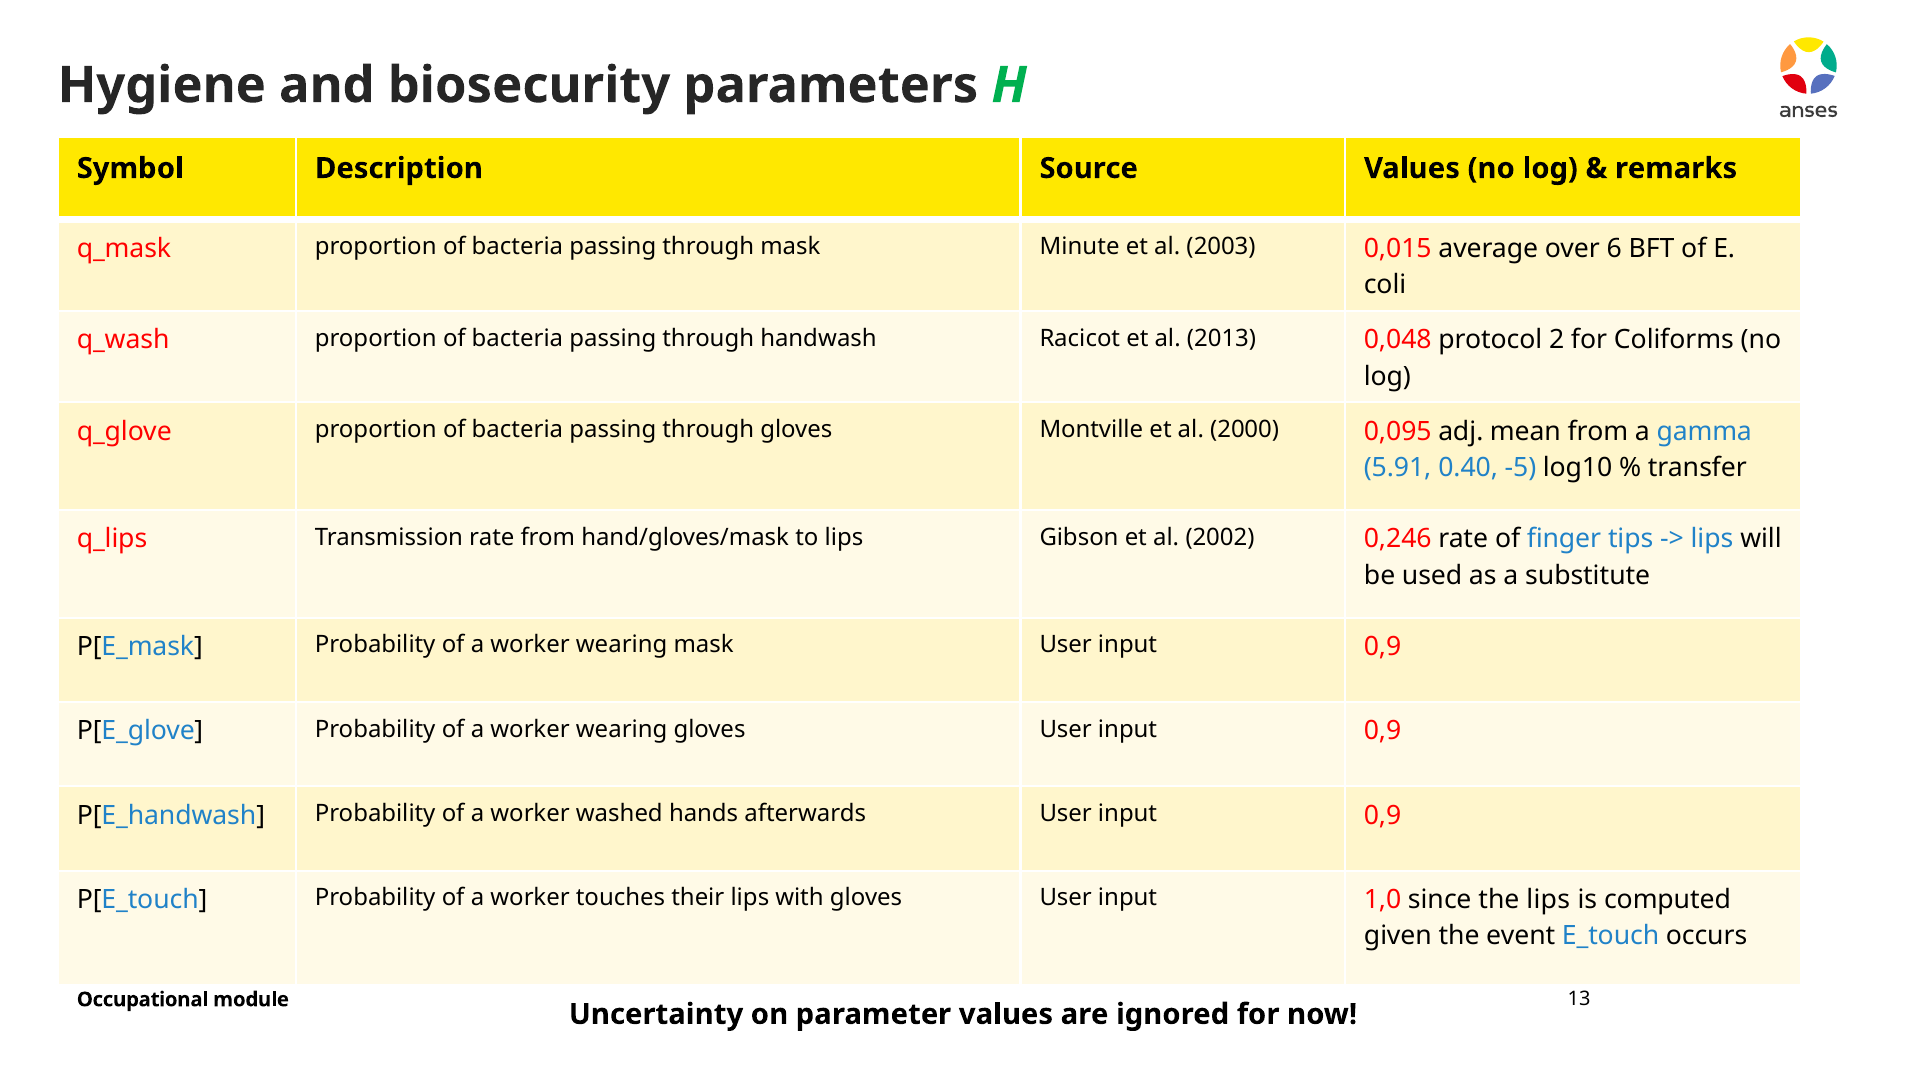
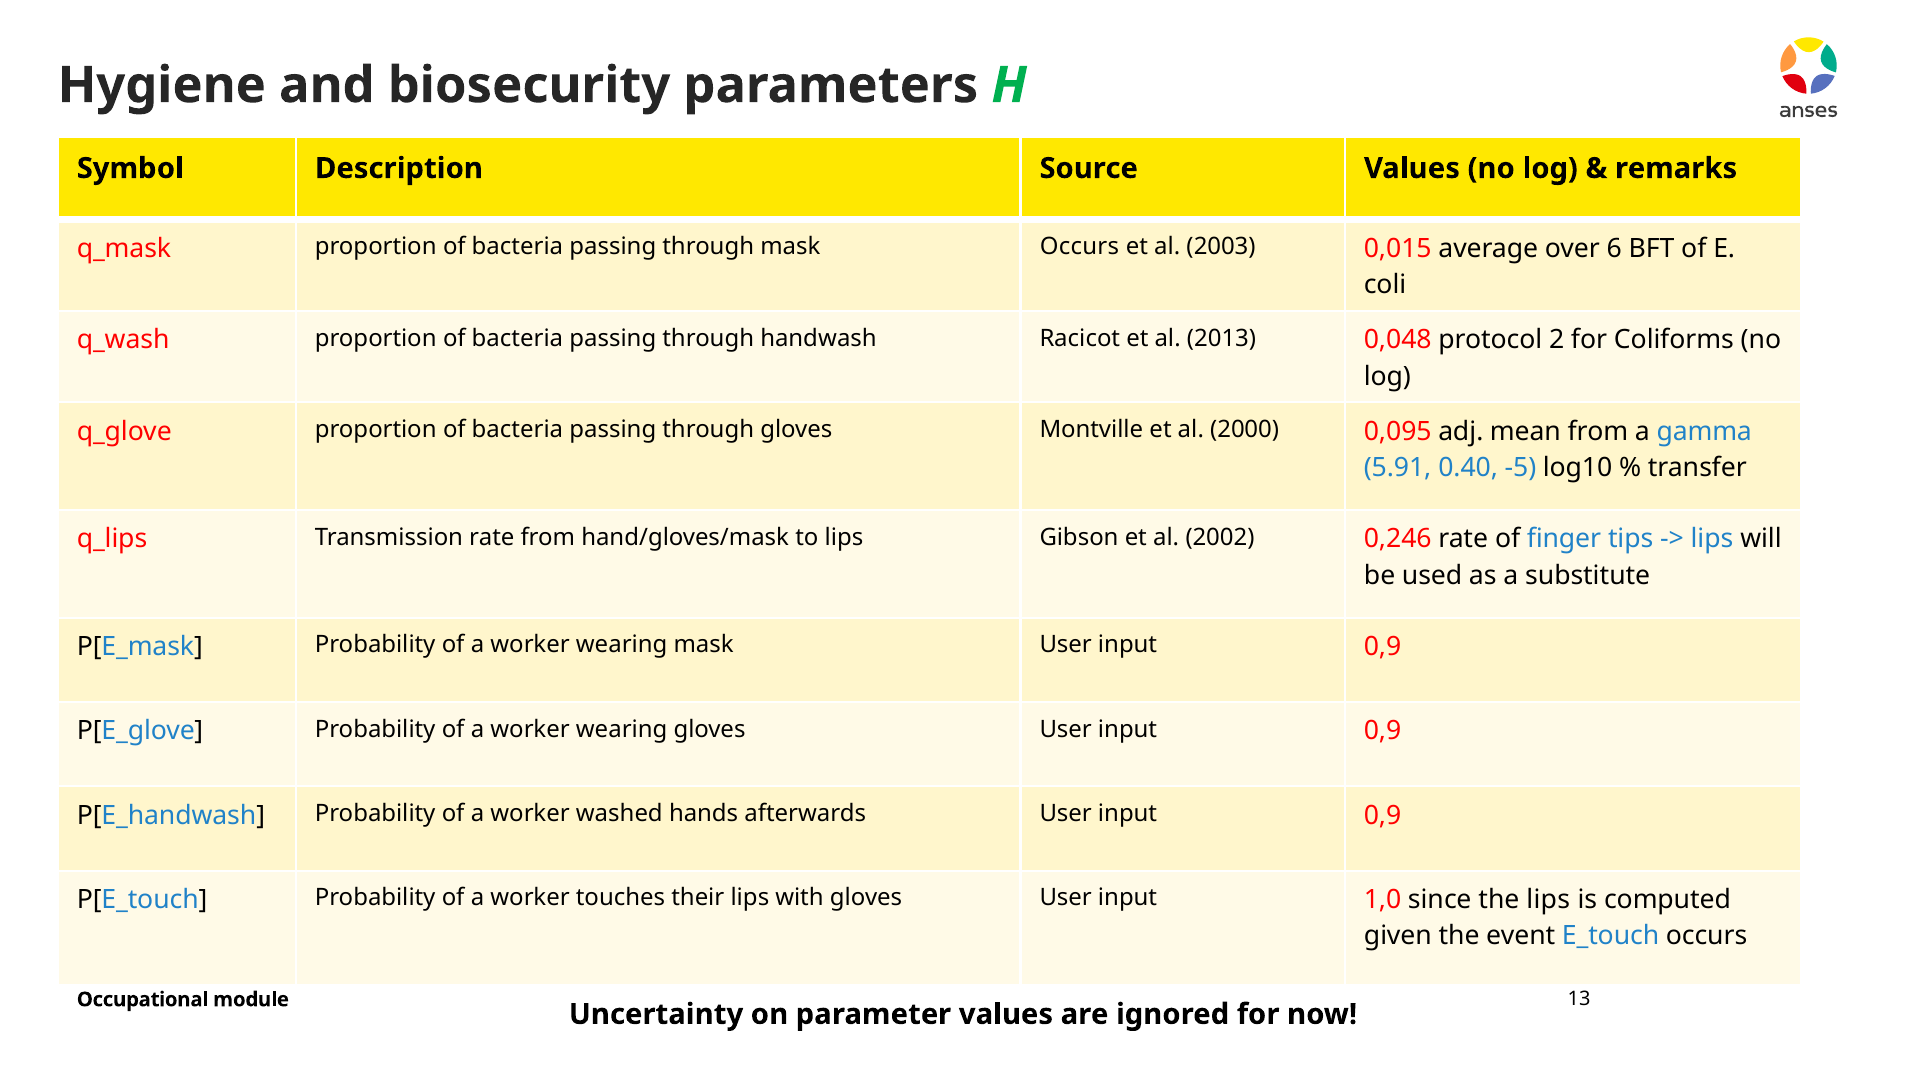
mask Minute: Minute -> Occurs (1079, 247)
